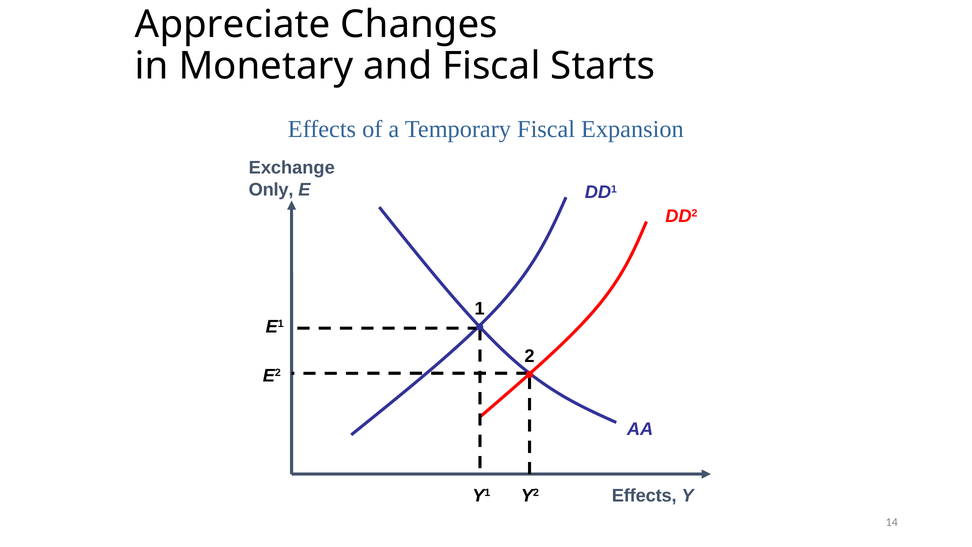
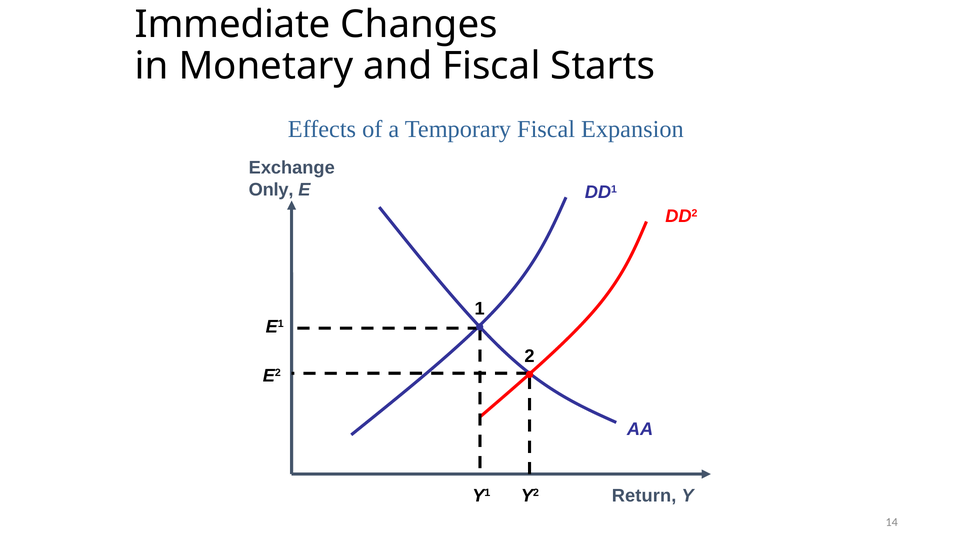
Appreciate: Appreciate -> Immediate (233, 25)
Effects: Effects -> Return (644, 496)
